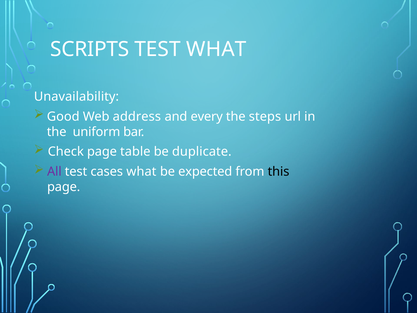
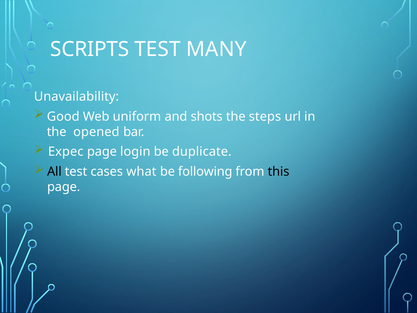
TEST WHAT: WHAT -> MANY (216, 49)
address: address -> uniform (137, 116)
every: every -> shots (207, 116)
uniform: uniform -> opened (96, 132)
Check: Check -> Expec (66, 152)
table: table -> login (135, 152)
All colour: purple -> black (54, 172)
expected: expected -> following (205, 172)
